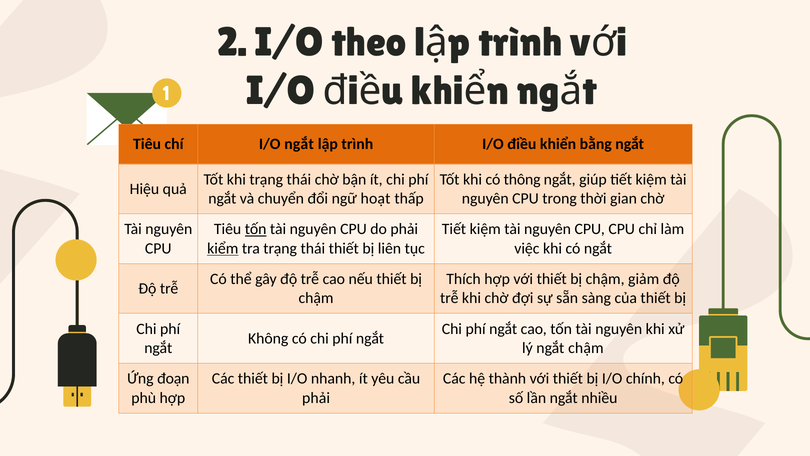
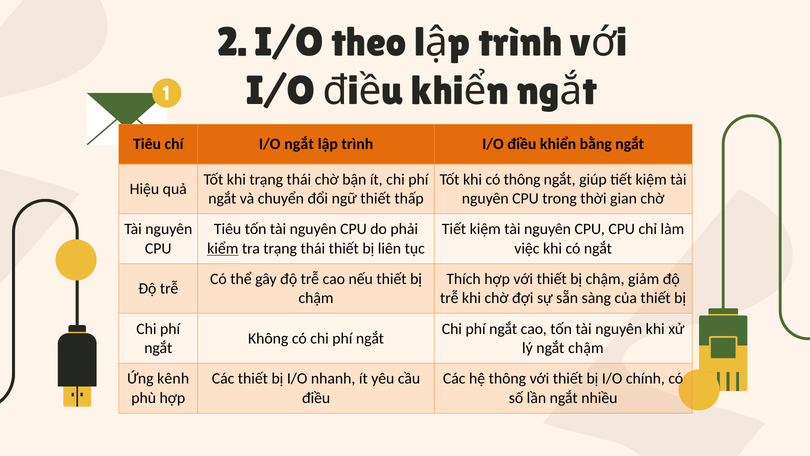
ngữ hoạt: hoạt -> thiết (376, 199)
tốn underline: present -> none (256, 229)
đoạn: đoạn -> kênh (173, 378)
hệ thành: thành -> thông (507, 378)
phải: phải -> điều (316, 398)
